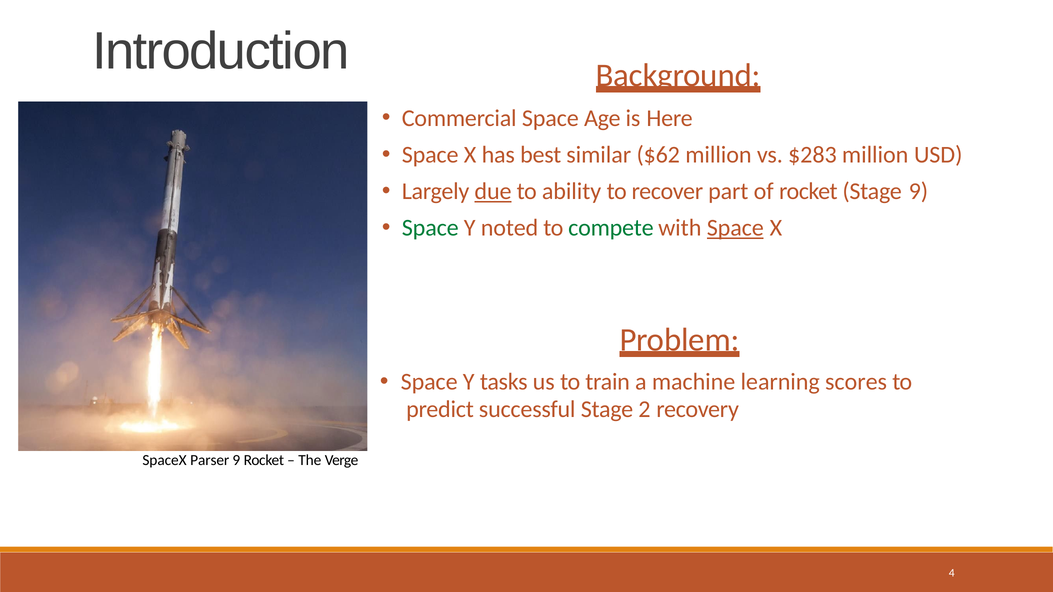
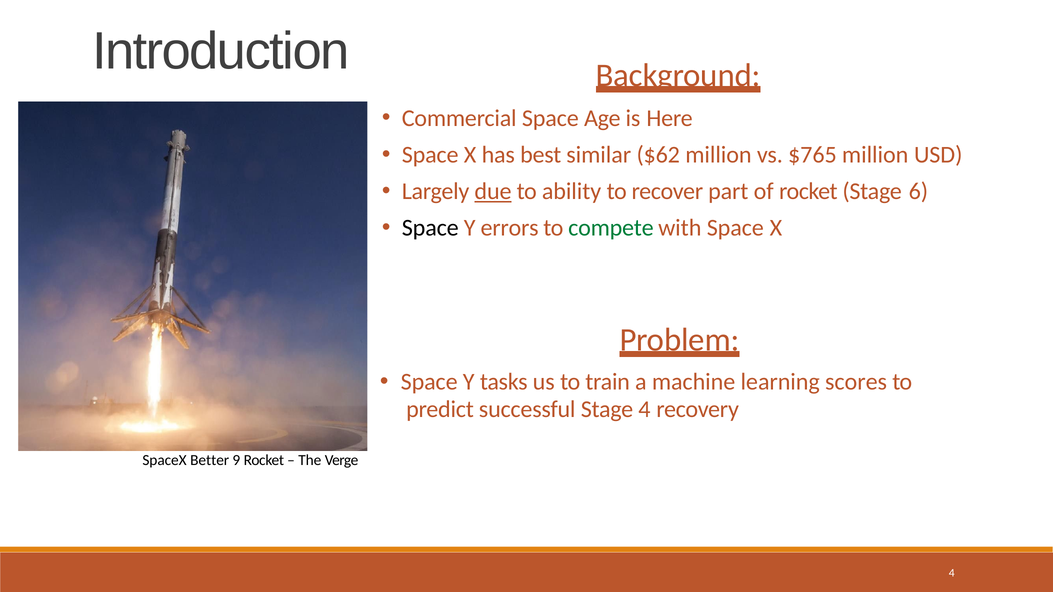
$283: $283 -> $765 (812, 155)
Stage 9: 9 -> 6 (918, 192)
Space colour: green -> black (430, 228)
noted: noted -> errors (510, 228)
Space underline: present -> none (735, 228)
Stage 2: 2 -> 4 (644, 410)
Parser: Parser -> Better (210, 460)
